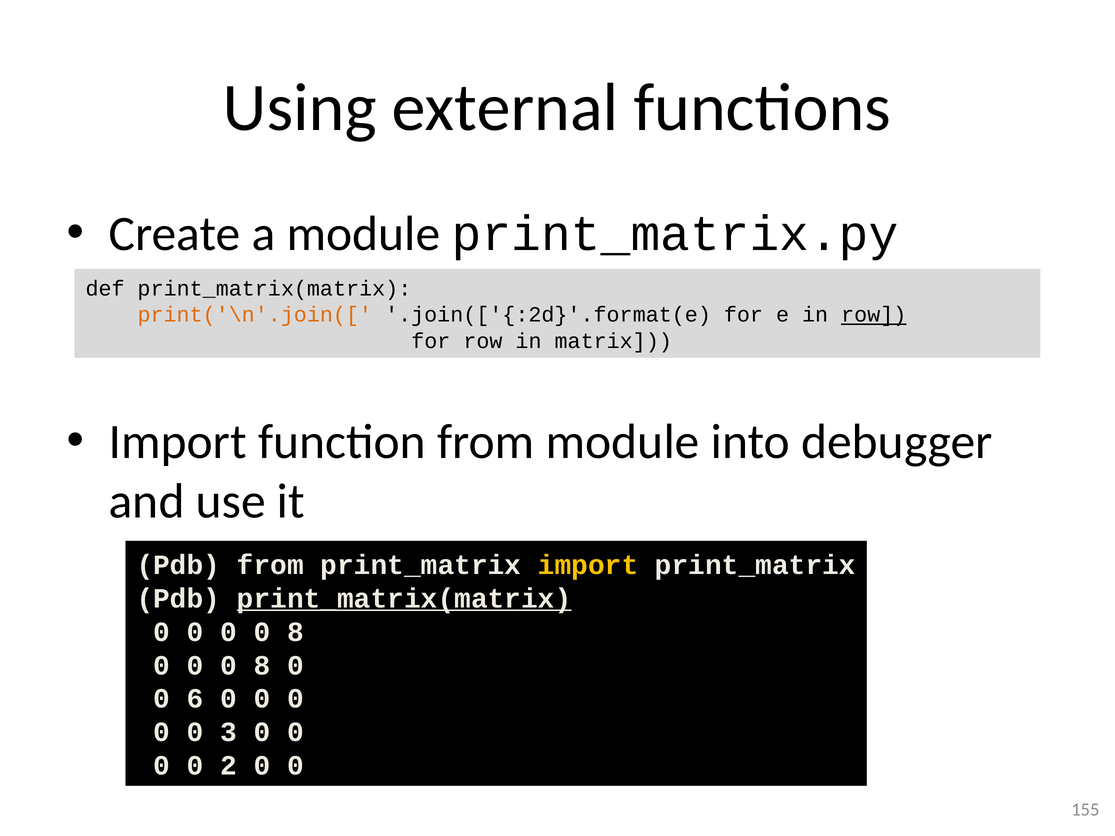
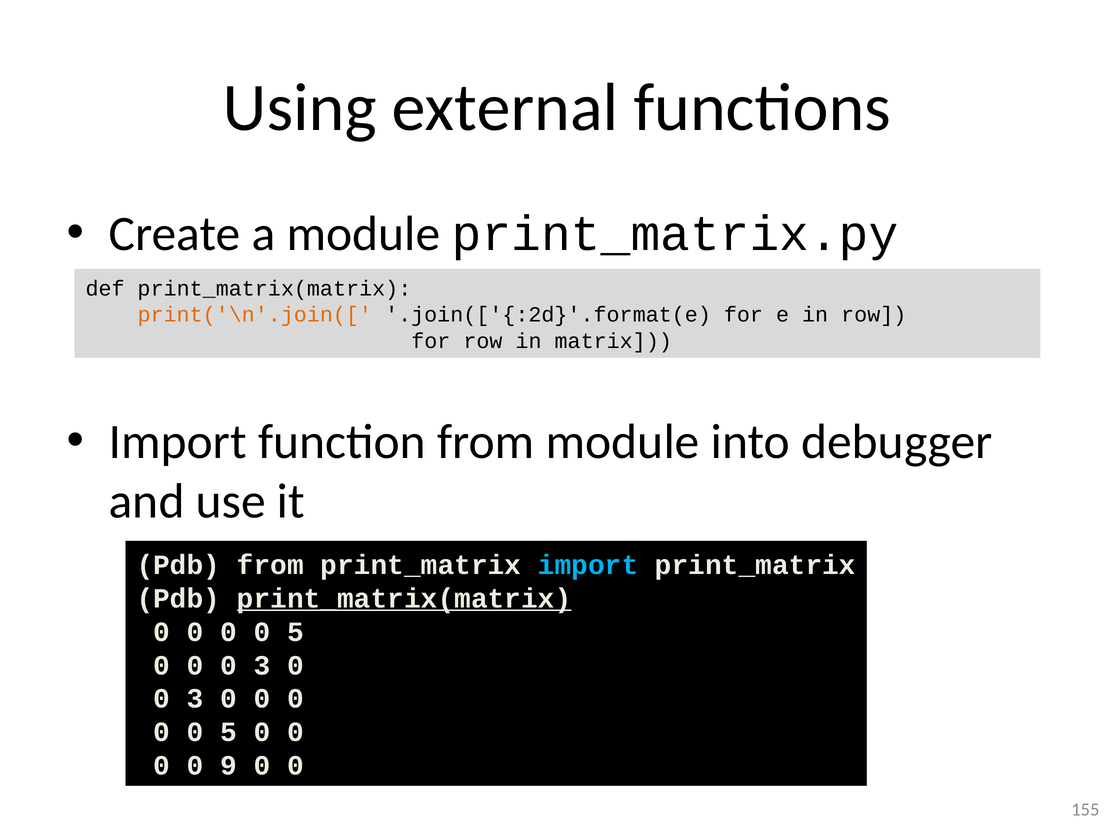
row underline: present -> none (874, 315)
import colour: yellow -> light blue (588, 565)
8: 8 -> 5 (295, 632)
8: 8 -> 3 (262, 666)
6: 6 -> 3 (195, 699)
3: 3 -> 5 (229, 732)
2: 2 -> 9 (229, 766)
